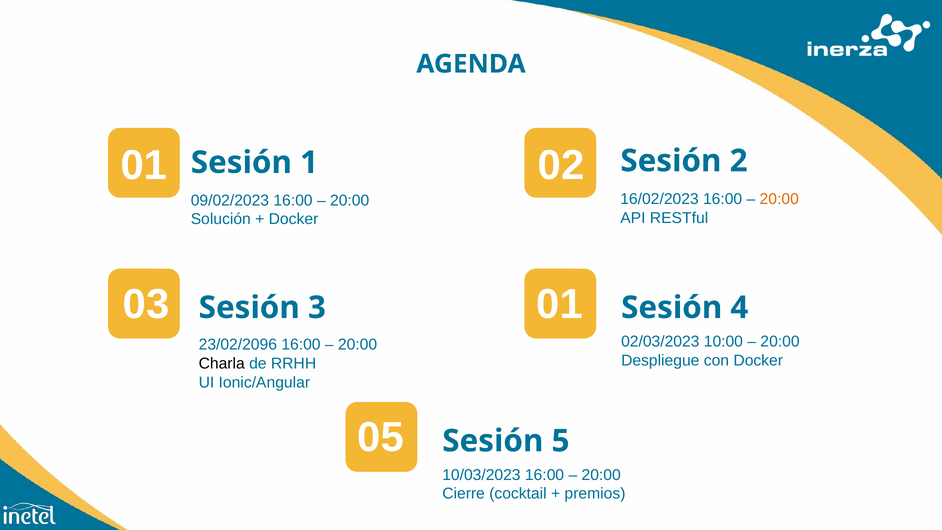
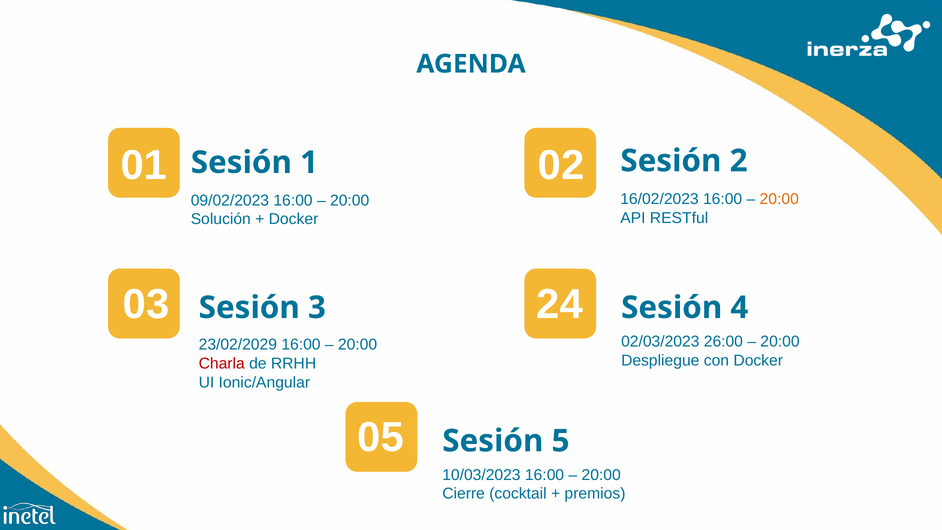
03 01: 01 -> 24 (560, 304)
10:00: 10:00 -> 26:00 (723, 342)
23/02/2096: 23/02/2096 -> 23/02/2029 (238, 345)
Charla colour: black -> red (222, 364)
